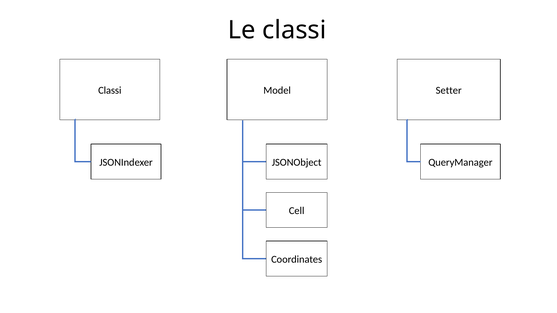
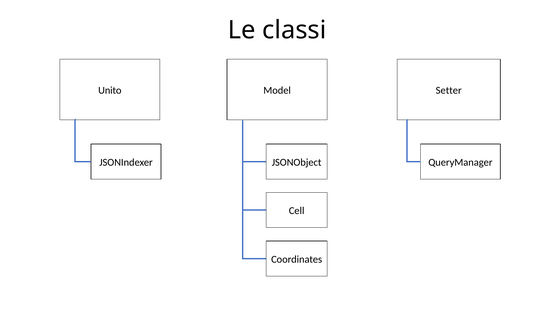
Classi: Classi -> Unito (110, 90)
